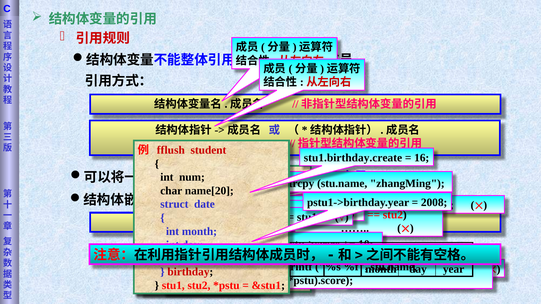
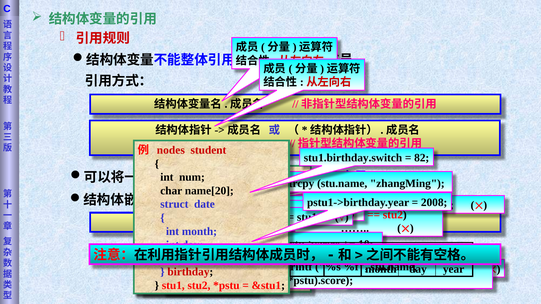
fflush: fflush -> nodes (171, 150)
stu1.birthday.create: stu1.birthday.create -> stu1.birthday.switch (353, 158)
16: 16 -> 82 (422, 158)
